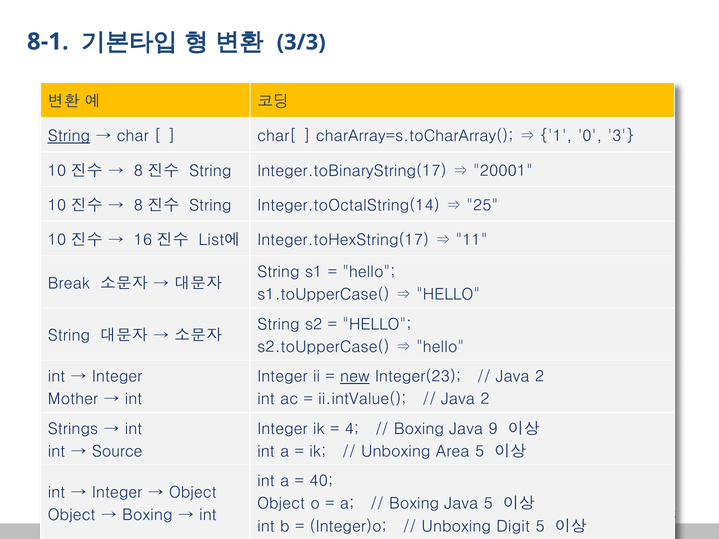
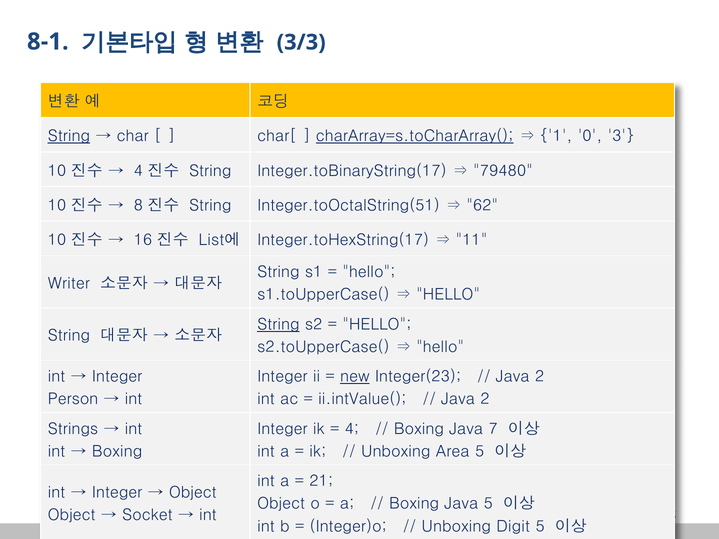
charArray=s.toCharArray( underline: none -> present (415, 136)
8: 8 -> 4 (138, 171)
20001: 20001 -> 79480 (503, 171)
Integer.toOctalString(14: Integer.toOctalString(14 -> Integer.toOctalString(51 (348, 205)
25: 25 -> 62 (482, 205)
Break: Break -> Writer (69, 284)
String underline: none -> present (278, 325)
Mother: Mother -> Person (73, 399)
9: 9 -> 7 (493, 429)
Source: Source -> Boxing (117, 452)
40: 40 -> 21 (321, 481)
Boxing: Boxing -> Socket (147, 515)
